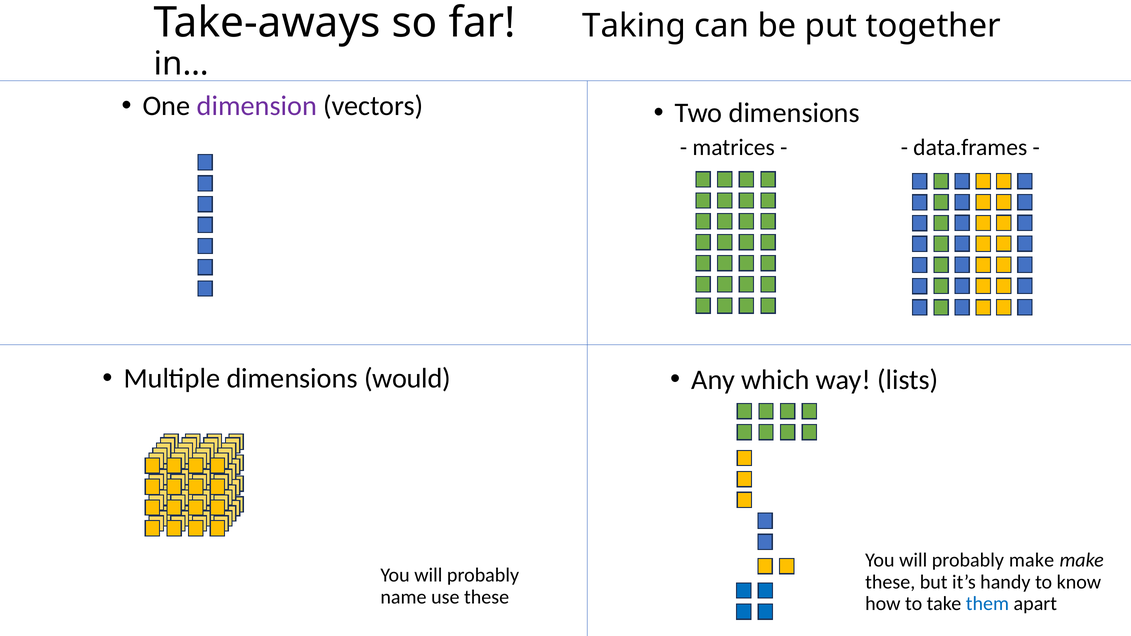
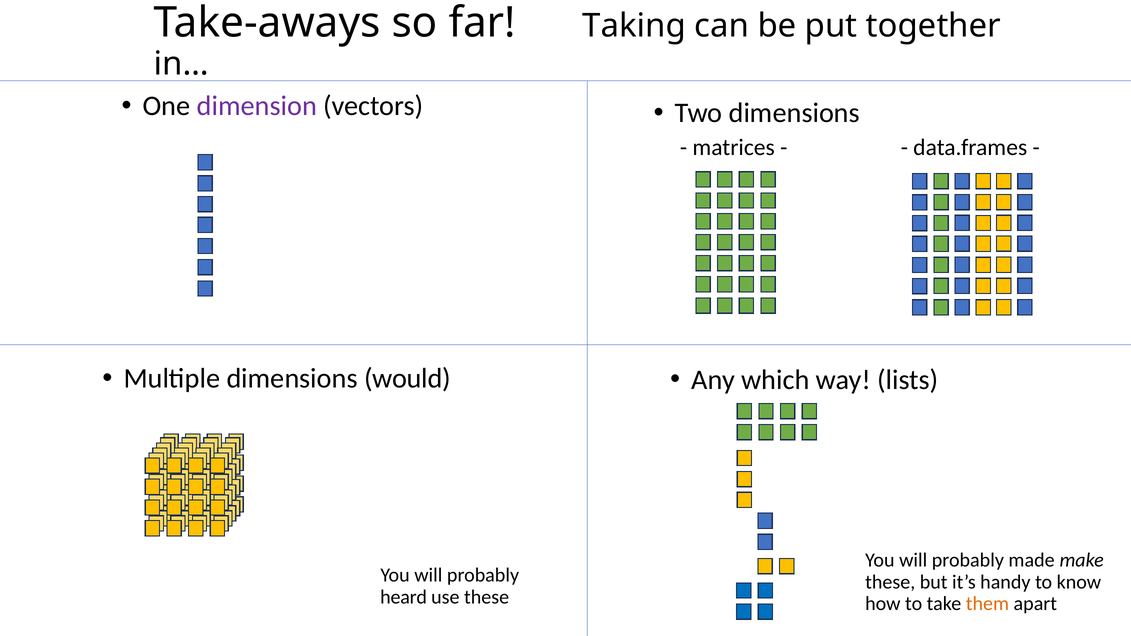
probably make: make -> made (1032, 560)
name: name -> heard (404, 597)
them colour: blue -> orange (987, 604)
